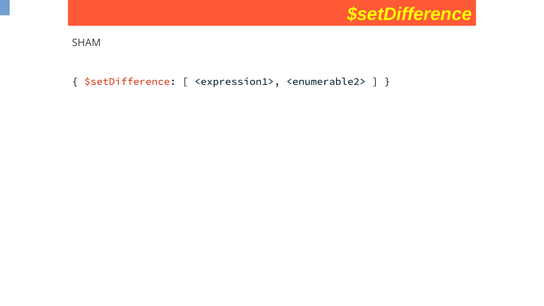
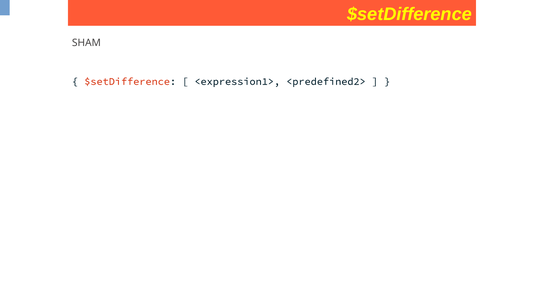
<enumerable2>: <enumerable2> -> <predefined2> (326, 81)
